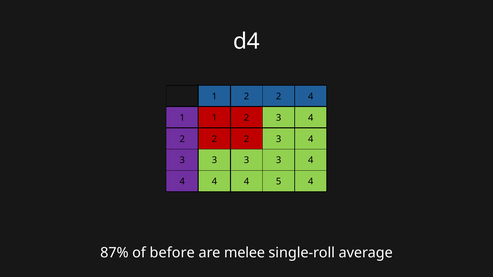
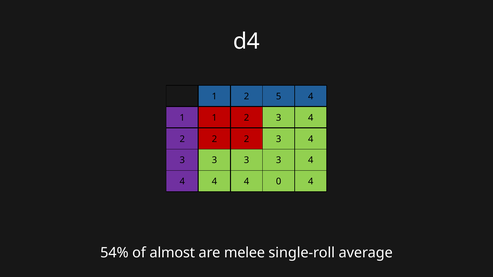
1 2 2: 2 -> 5 (279, 97)
5: 5 -> 0 (279, 182)
87%: 87% -> 54% (114, 253)
before: before -> almost (172, 253)
